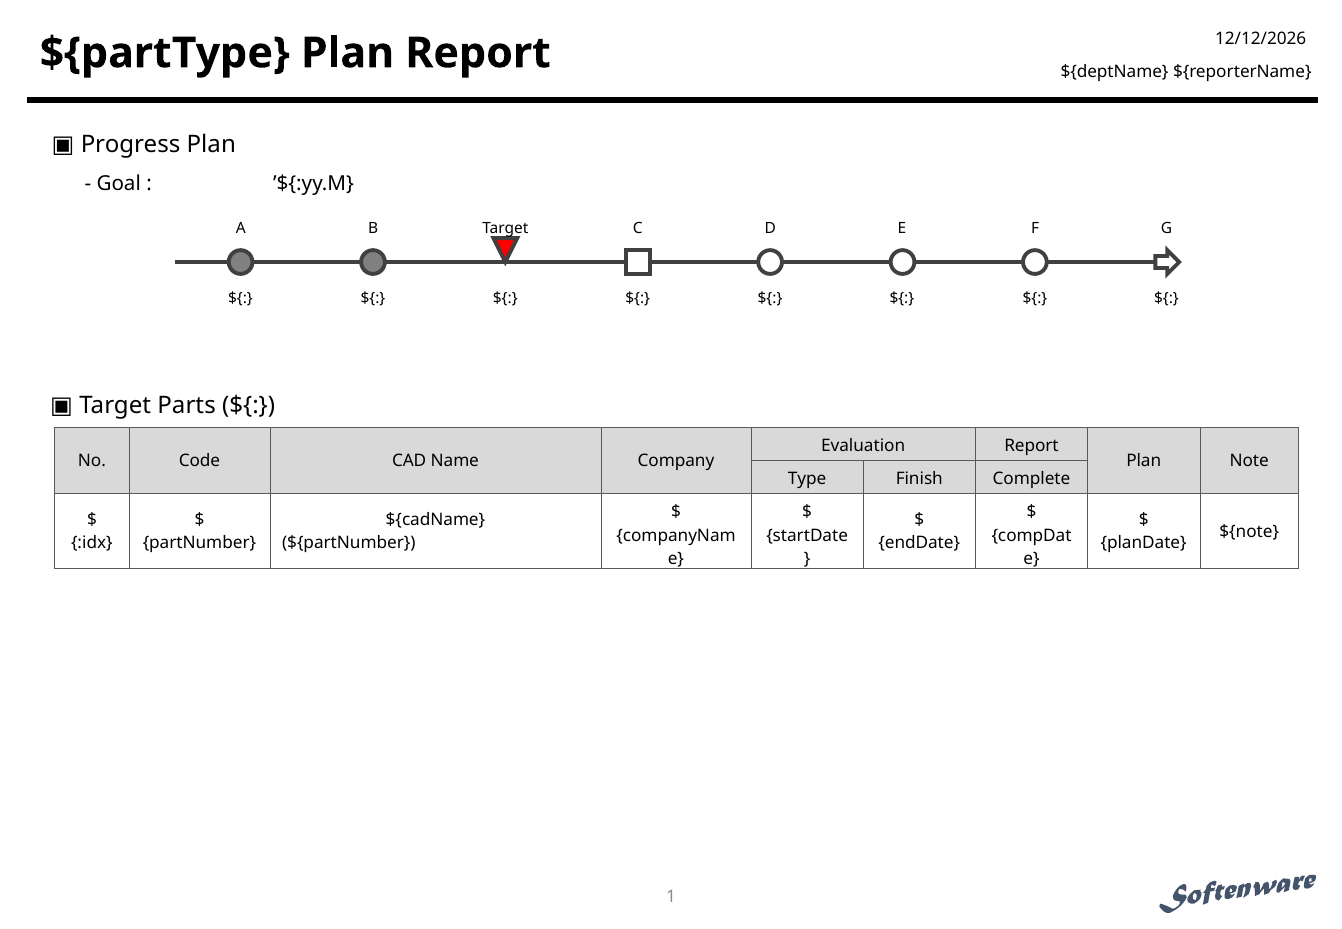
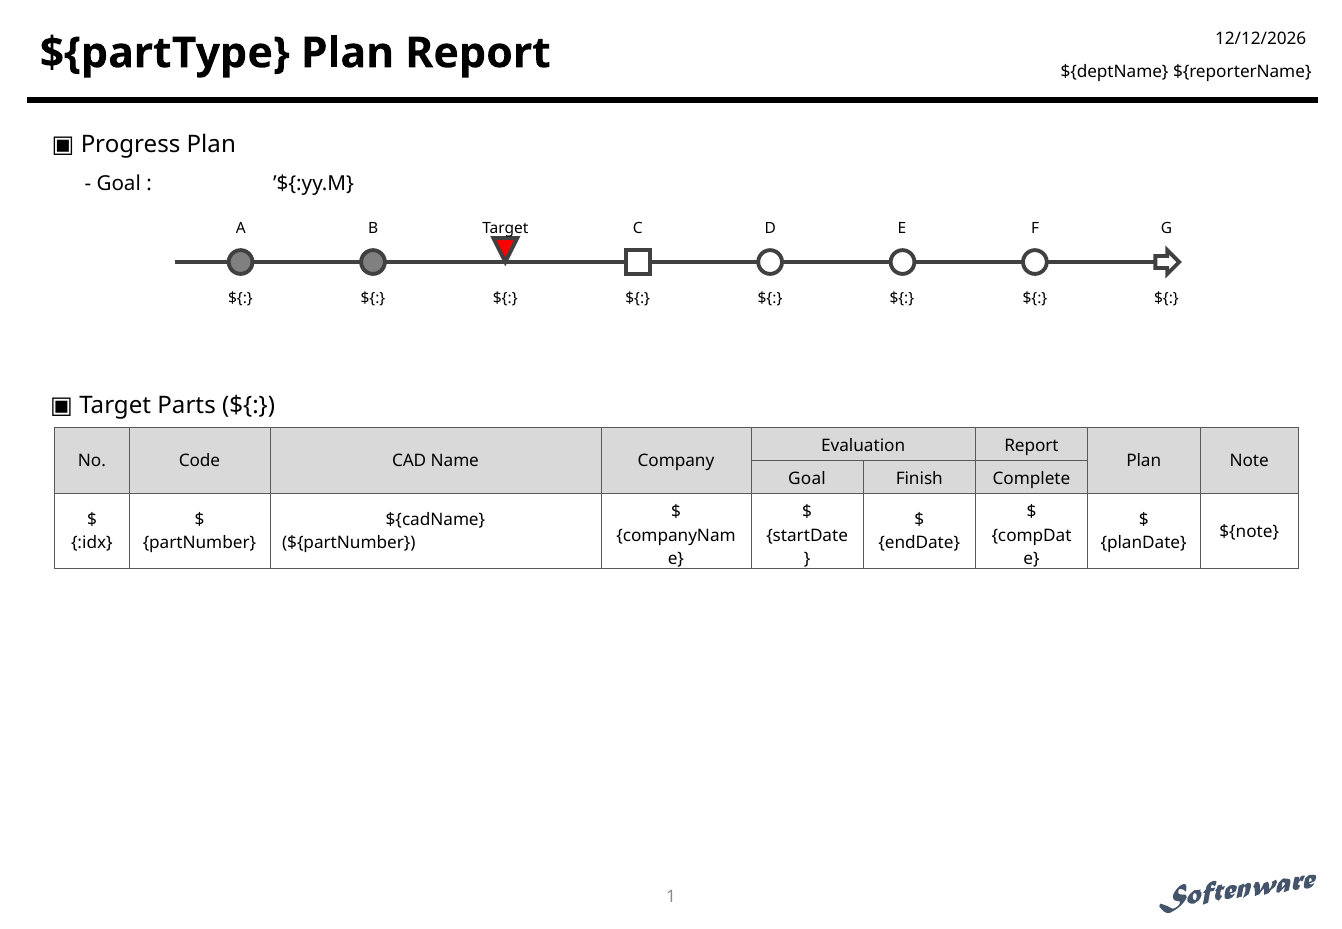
Type: Type -> Goal (807, 479)
